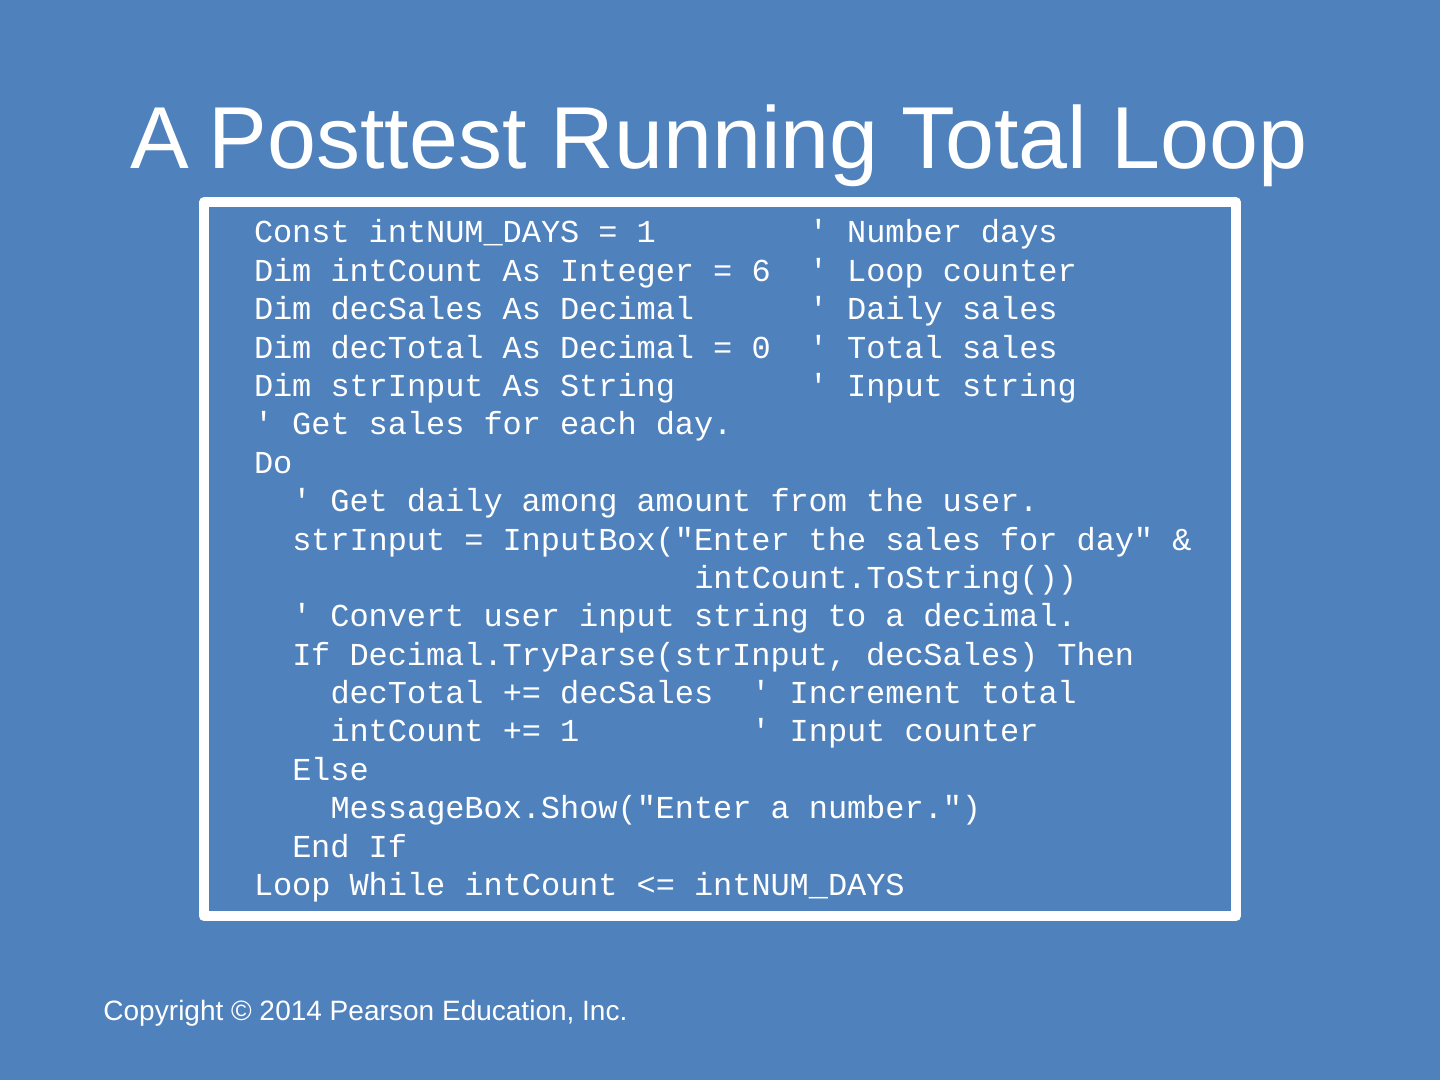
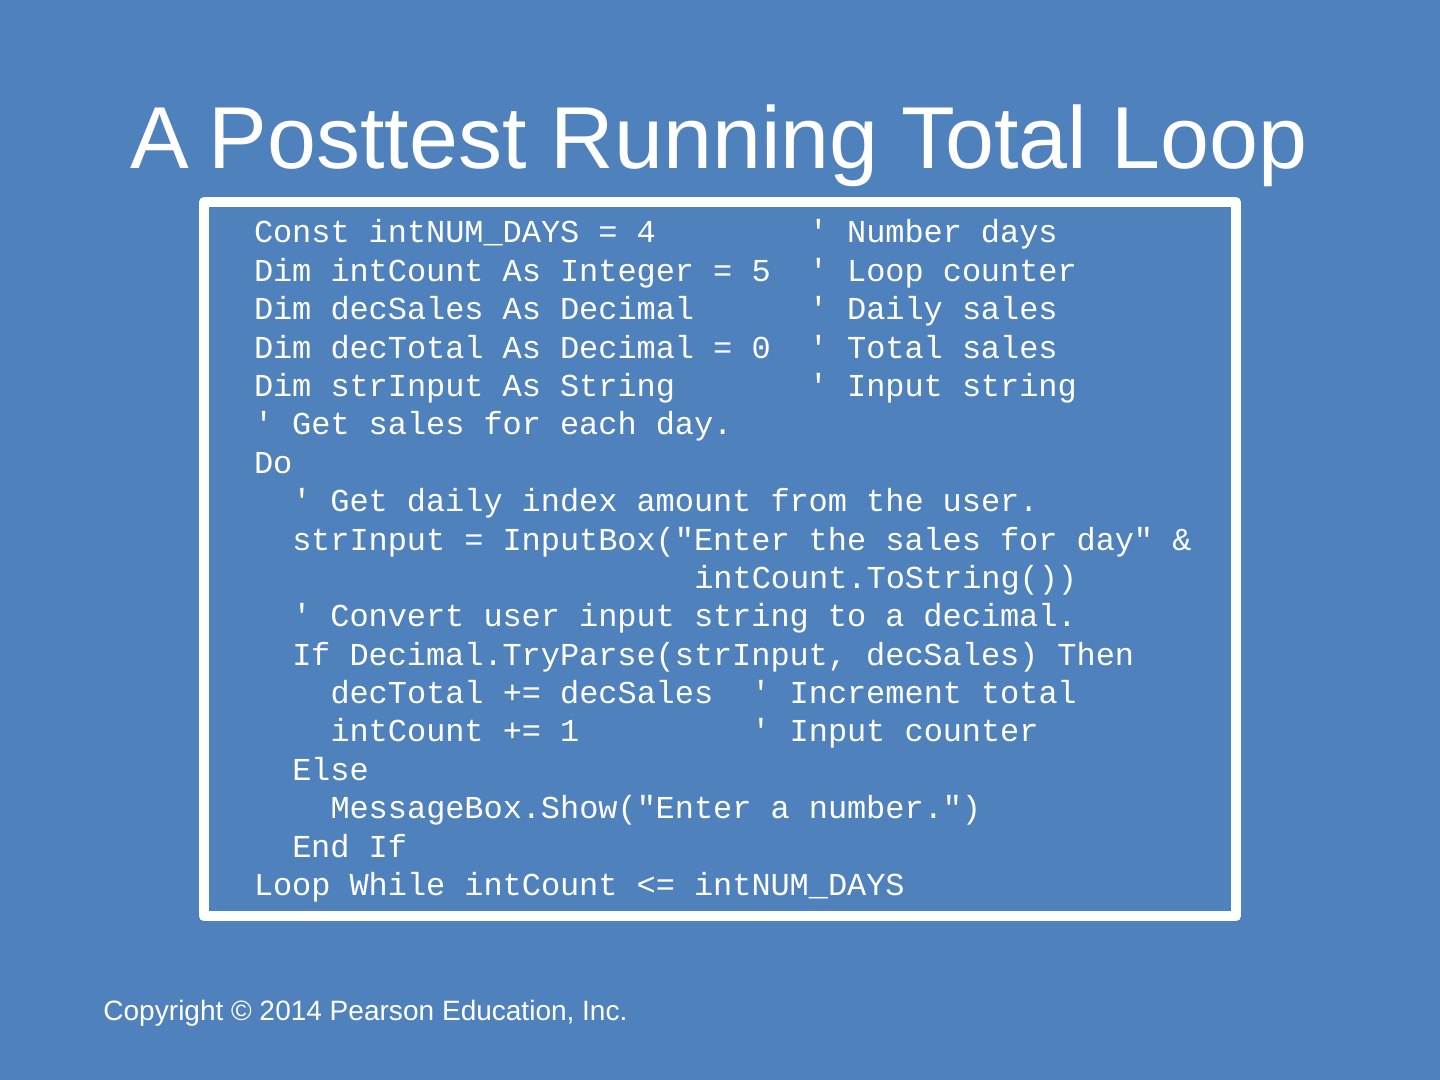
1: 1 -> 4 (646, 232)
6: 6 -> 5 (761, 271)
among: among -> index (570, 501)
